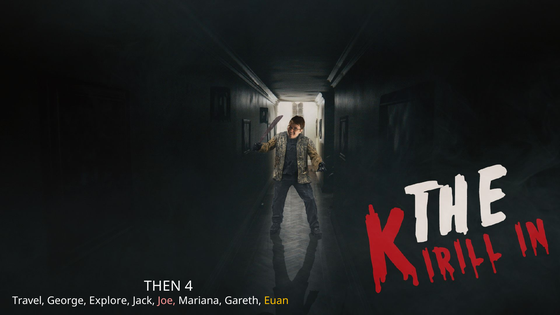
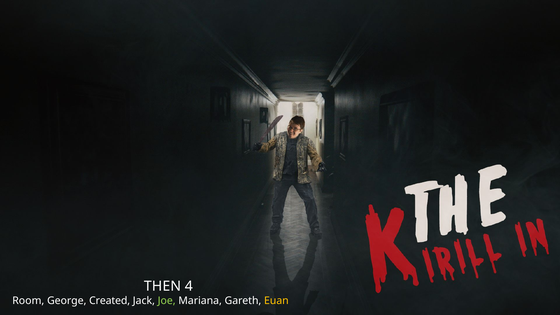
Travel: Travel -> Room (28, 301)
Explore: Explore -> Created (110, 301)
Joe colour: pink -> light green (167, 301)
